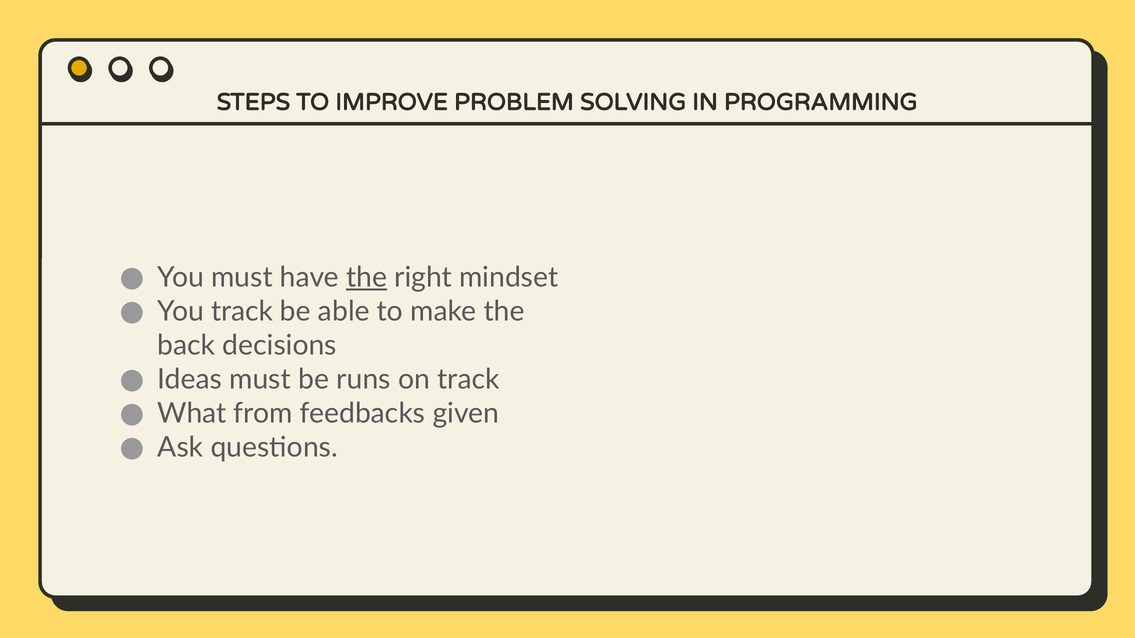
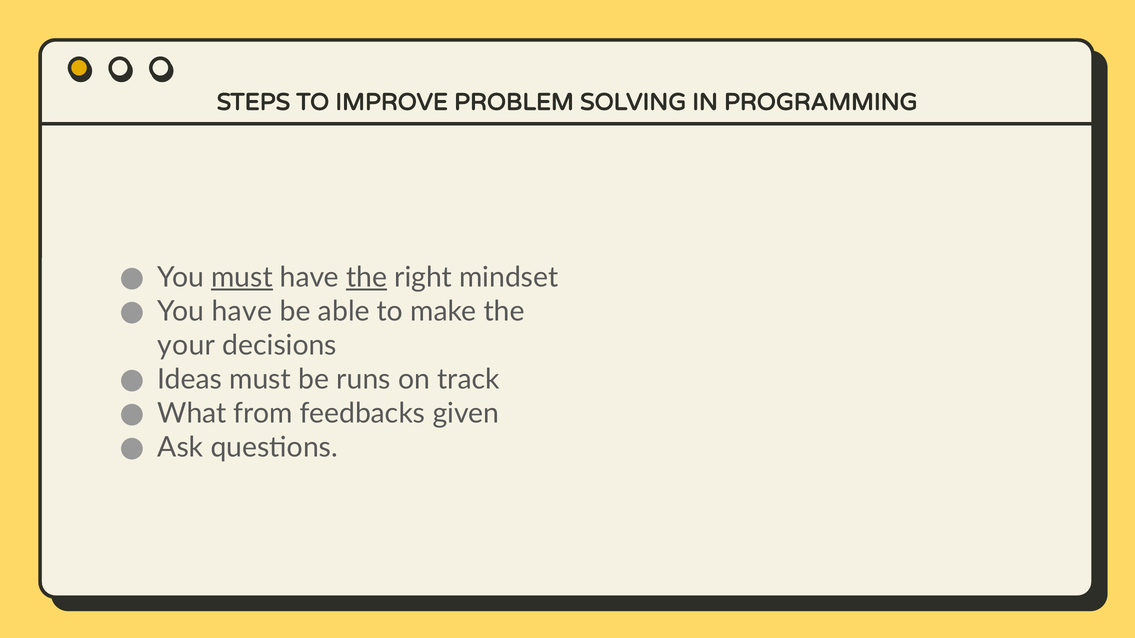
must underline: none -> present (242, 277)
You track: track -> have (242, 312)
back: back -> your (186, 346)
